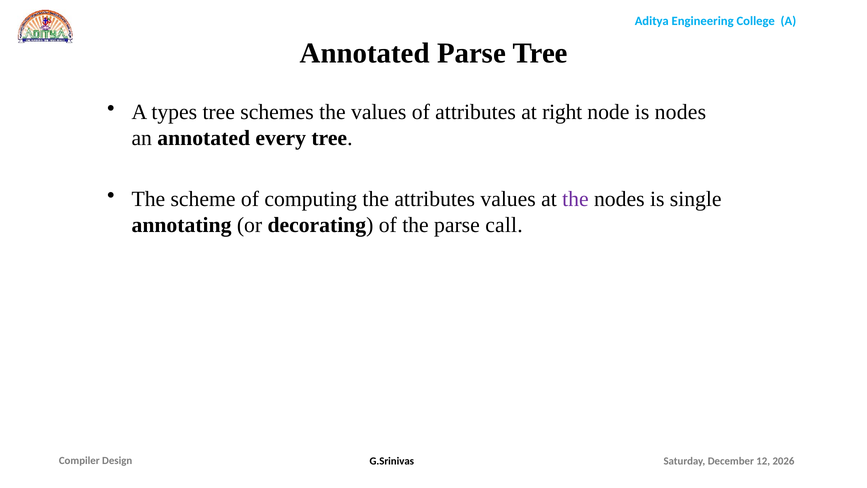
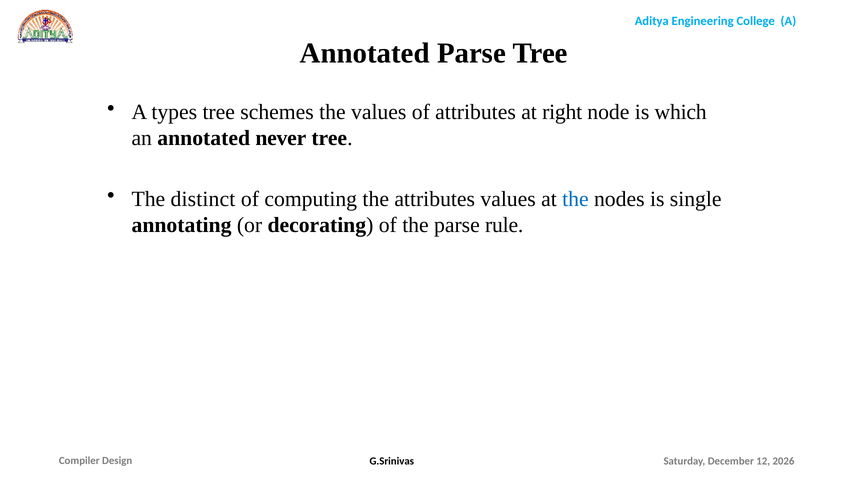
is nodes: nodes -> which (681, 112)
every: every -> never (281, 138)
scheme: scheme -> distinct (203, 199)
the colour: purple -> blue (575, 199)
call: call -> rule (504, 225)
